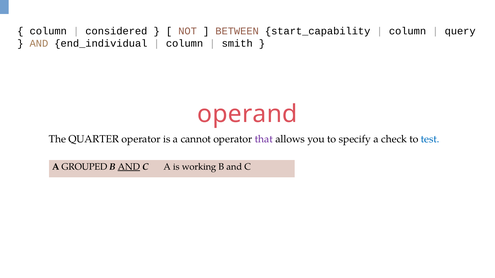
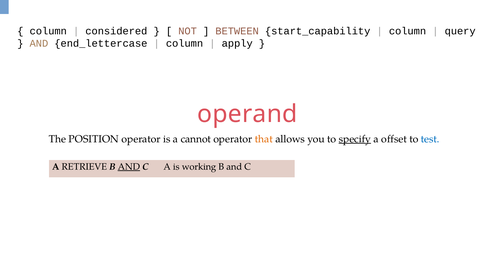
end_individual: end_individual -> end_lettercase (101, 43)
smith: smith -> apply (237, 43)
QUARTER: QUARTER -> POSITION (94, 139)
that colour: purple -> orange (264, 139)
specify underline: none -> present (355, 139)
check: check -> offset (394, 139)
GROUPED: GROUPED -> RETRIEVE (84, 167)
